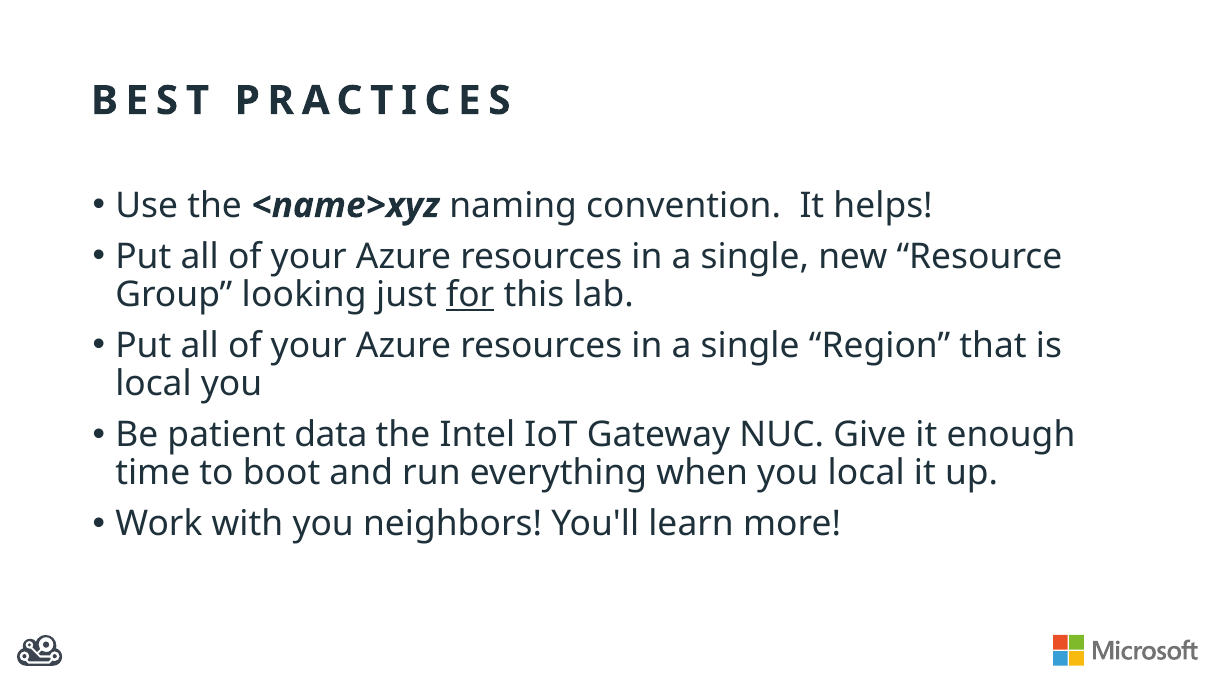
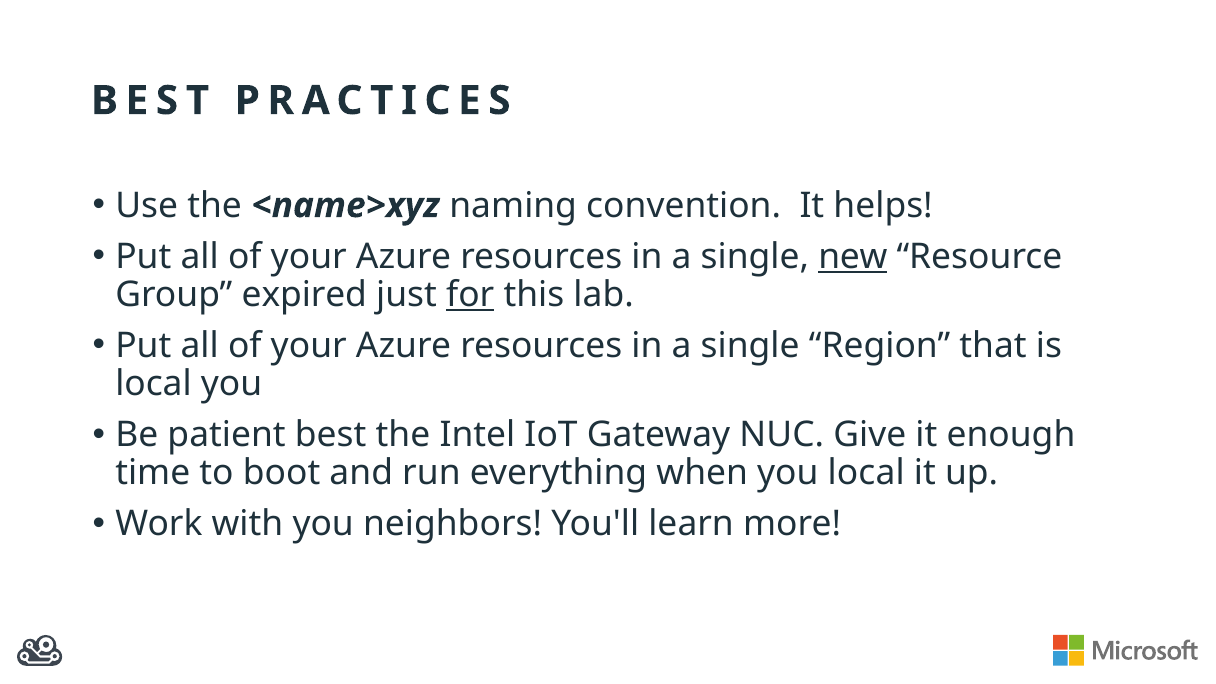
new underline: none -> present (853, 256)
looking: looking -> expired (304, 295)
patient data: data -> best (331, 435)
